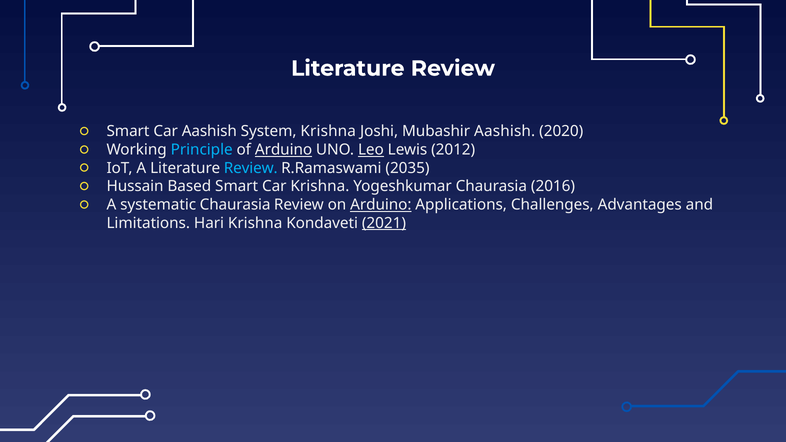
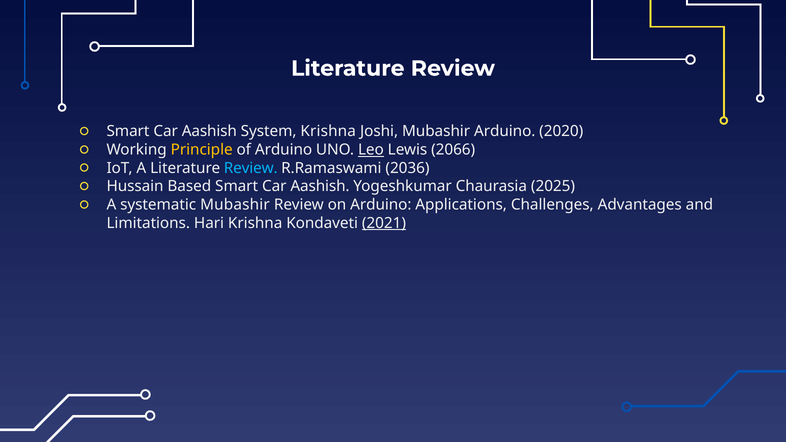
Mubashir Aashish: Aashish -> Arduino (505, 131)
Principle colour: light blue -> yellow (202, 150)
Arduino underline: present -> none (284, 150)
2012: 2012 -> 2066 (453, 150)
2035: 2035 -> 2036 (407, 168)
Based Smart Car Krishna: Krishna -> Aashish (320, 186)
2016: 2016 -> 2025 (553, 186)
systematic Chaurasia: Chaurasia -> Mubashir (235, 205)
Arduino underline: present -> none (381, 205)
